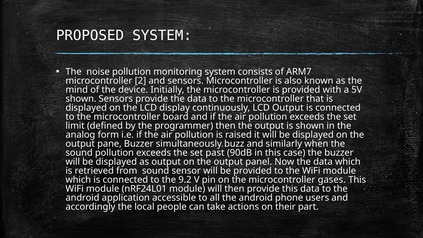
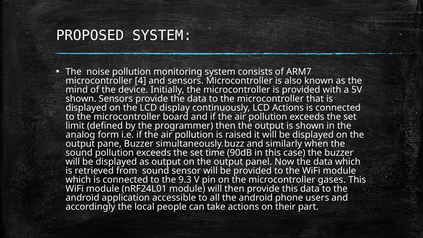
2: 2 -> 4 (140, 81)
LCD Output: Output -> Actions (288, 108)
past: past -> time (215, 153)
9.2: 9.2 -> 9.3 (185, 180)
